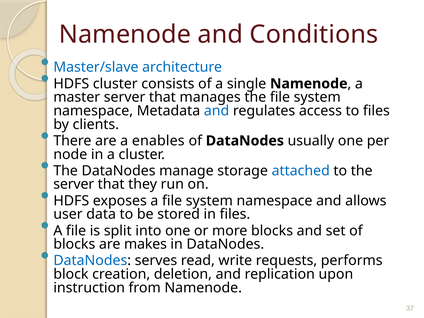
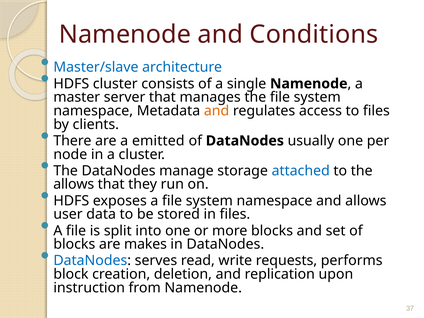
and colour: blue -> orange (217, 111)
enables: enables -> emitted (158, 141)
server: server -> allows (74, 184)
